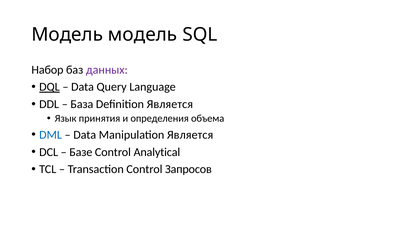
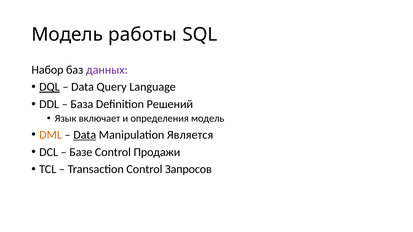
Модель модель: модель -> работы (143, 35)
Definition Является: Является -> Решений (170, 104)
принятия: принятия -> включает (100, 119)
определения объема: объема -> модель (208, 119)
DML colour: blue -> orange (51, 135)
Data underline: none -> present (85, 135)
Analytical: Analytical -> Продажи (157, 152)
